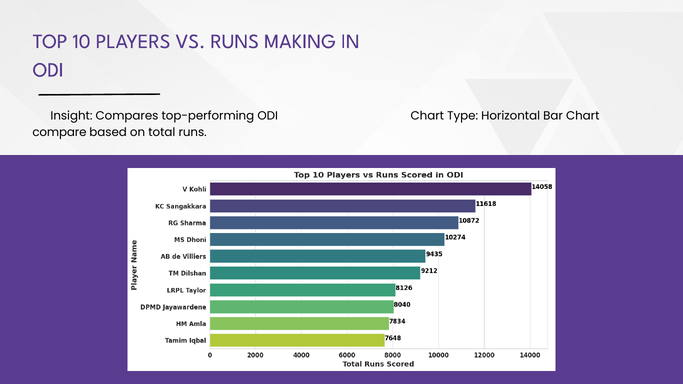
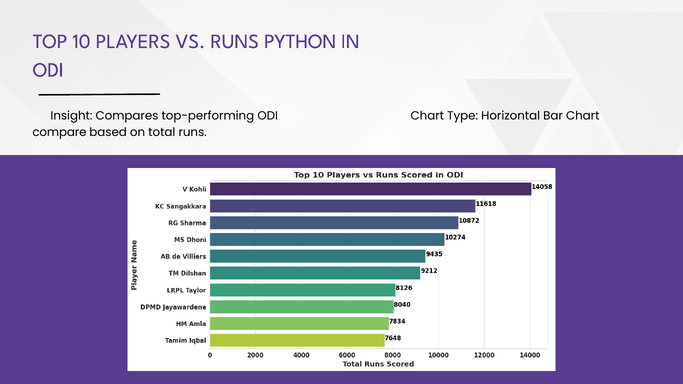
MAKING: MAKING -> PYTHON (300, 41)
